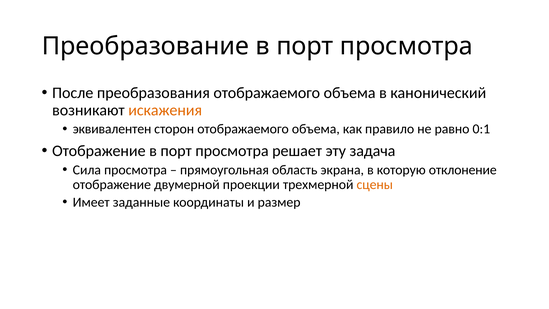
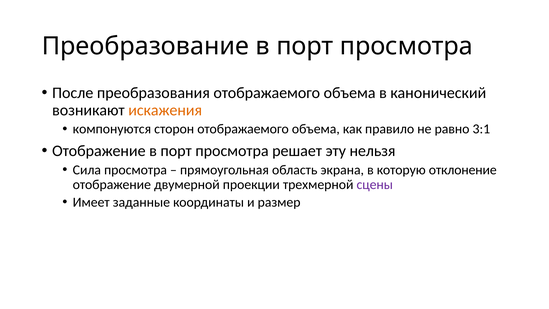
эквивалентен: эквивалентен -> компонуются (112, 129)
0:1: 0:1 -> 3:1 (481, 129)
задача: задача -> нельзя (373, 151)
сцены colour: orange -> purple (375, 185)
